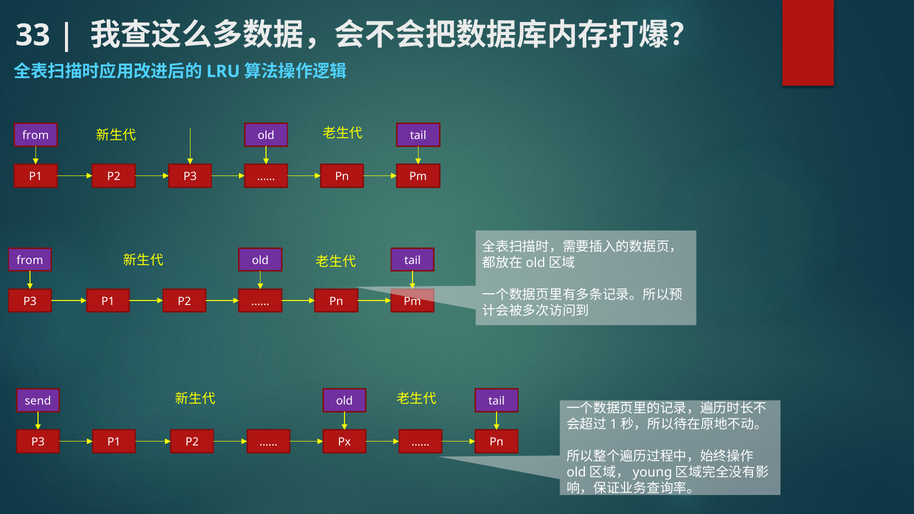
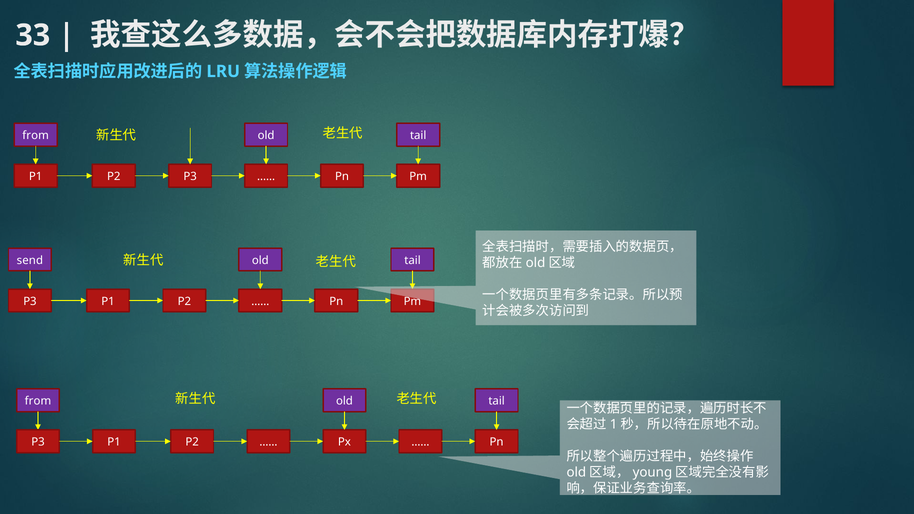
from: from -> send (30, 260)
send: send -> from (38, 401)
